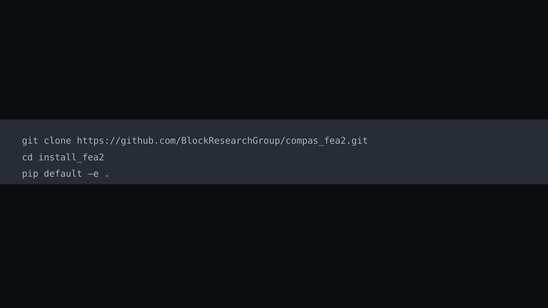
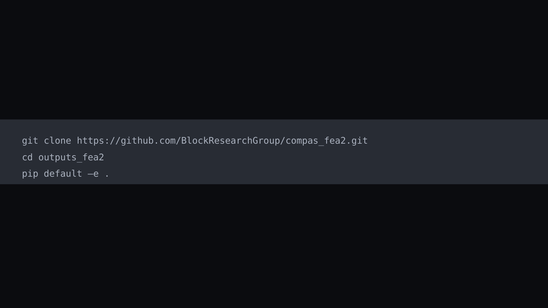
install_fea2: install_fea2 -> outputs_fea2 (71, 157)
